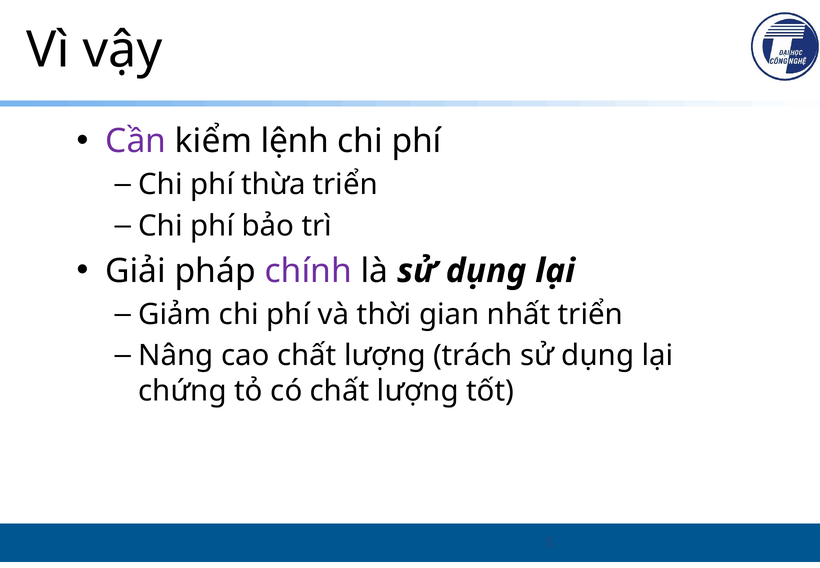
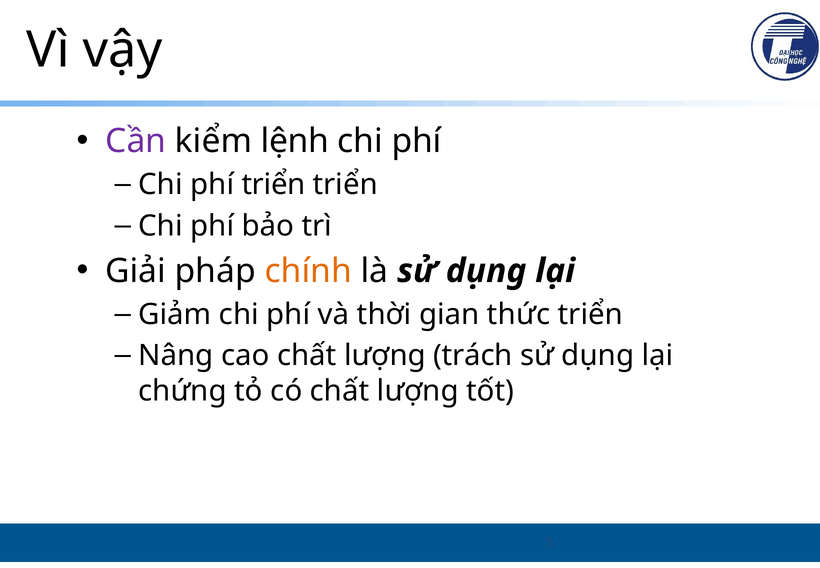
phí thừa: thừa -> triển (274, 185)
chính colour: purple -> orange (308, 271)
nhất: nhất -> thức (519, 314)
